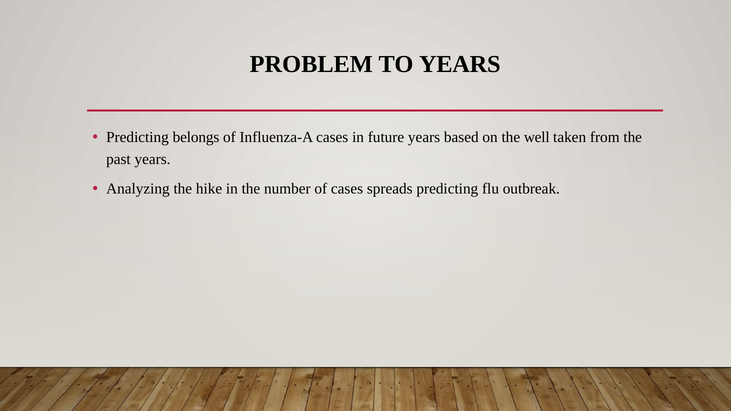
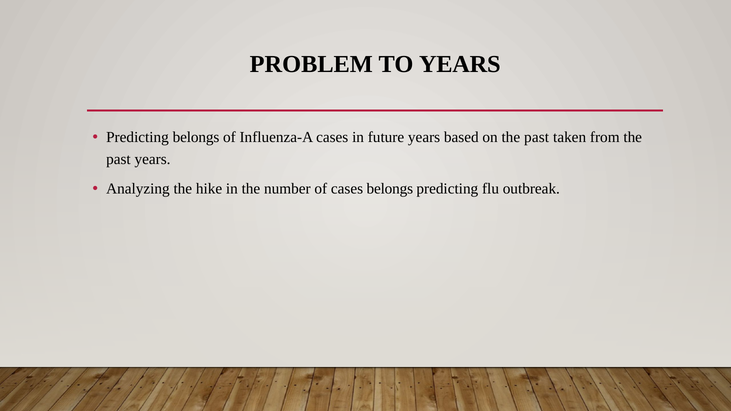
on the well: well -> past (537, 137)
cases spreads: spreads -> belongs (390, 189)
